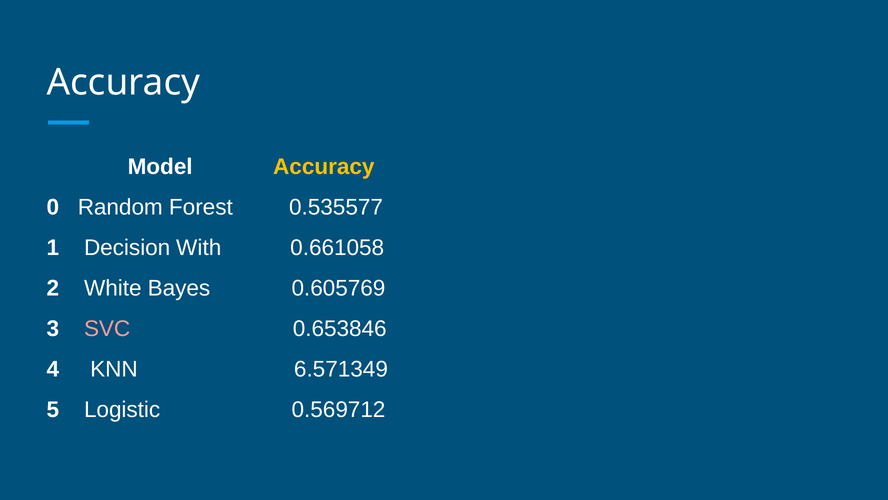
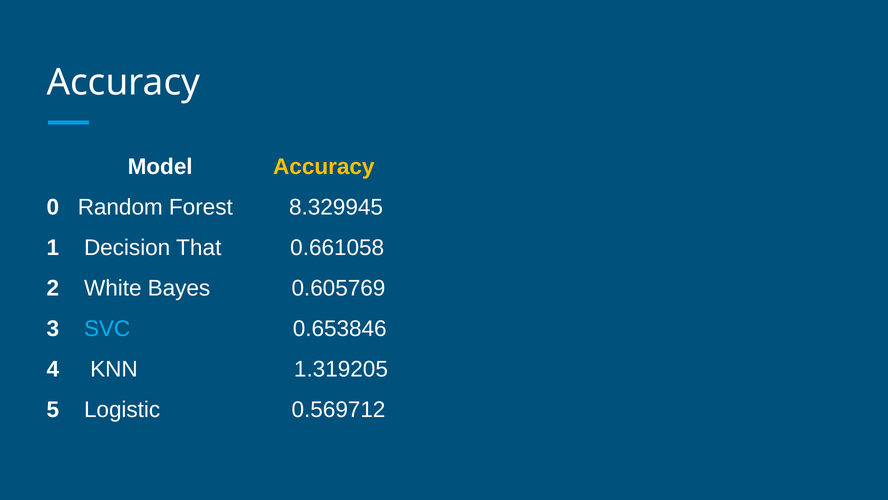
0.535577: 0.535577 -> 8.329945 (336, 207)
With: With -> That (199, 248)
SVC colour: pink -> light blue (107, 328)
6.571349: 6.571349 -> 1.319205 (341, 369)
